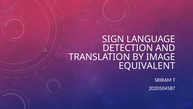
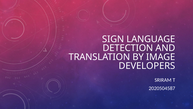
EQUIVALENT: EQUIVALENT -> DEVELOPERS (147, 66)
